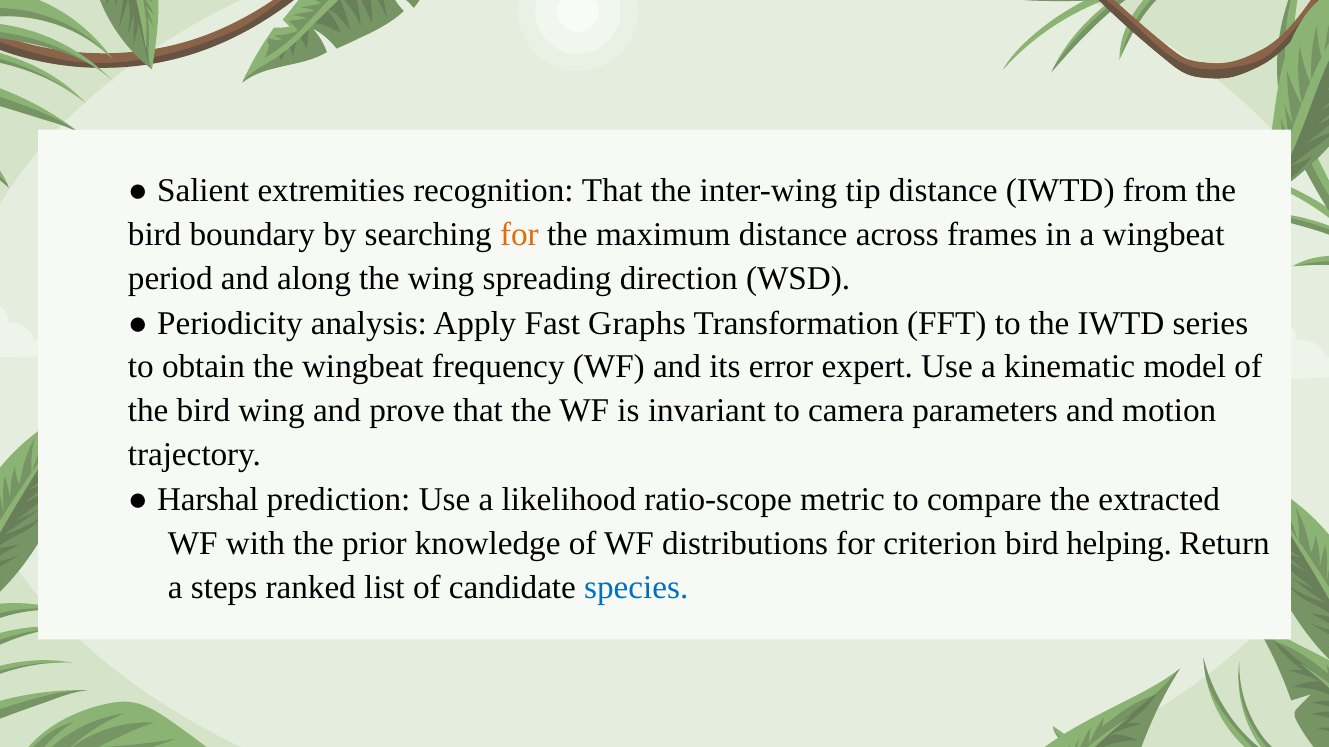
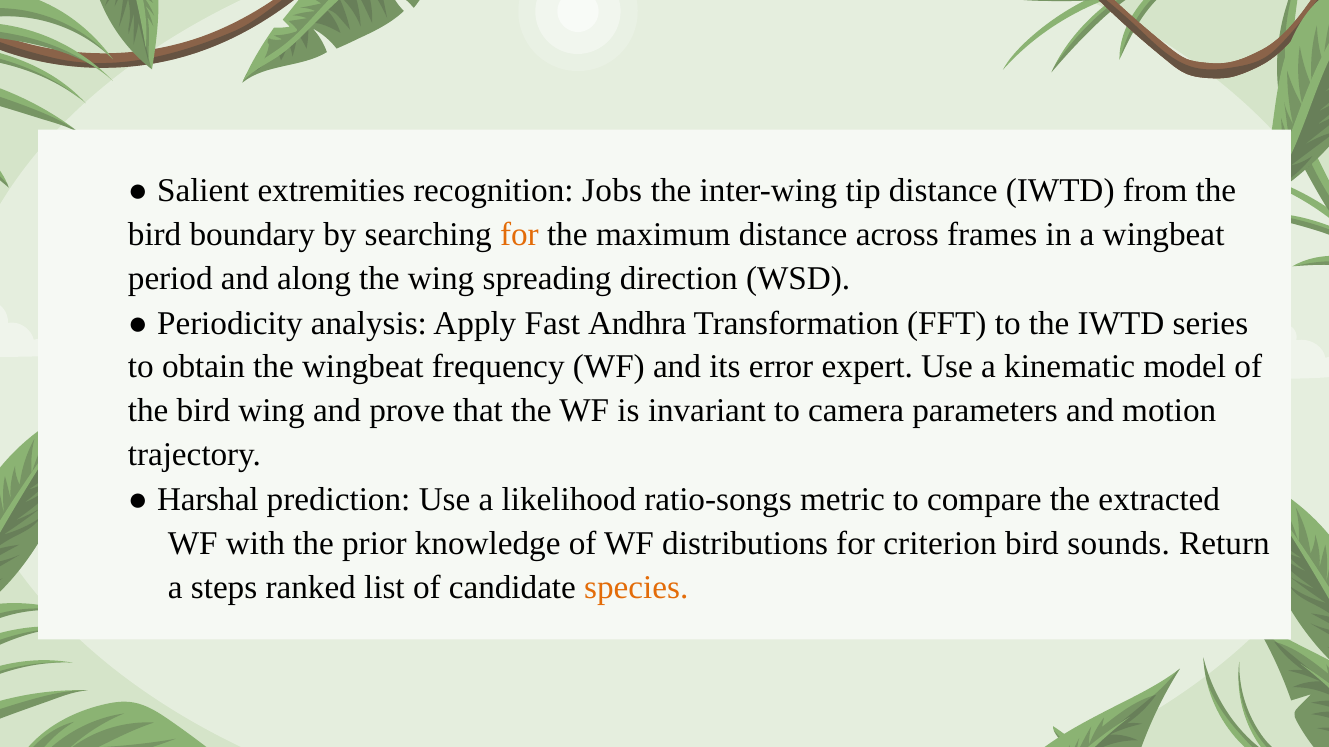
recognition That: That -> Jobs (612, 191)
Graphs: Graphs -> Andhra (637, 323)
ratio-scope: ratio-scope -> ratio-songs (718, 500)
helping: helping -> sounds (1119, 544)
species colour: blue -> orange (636, 588)
